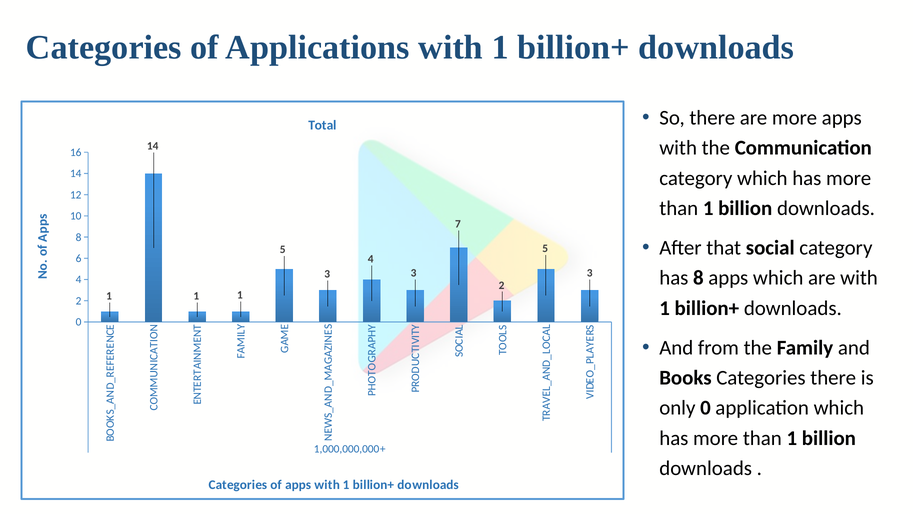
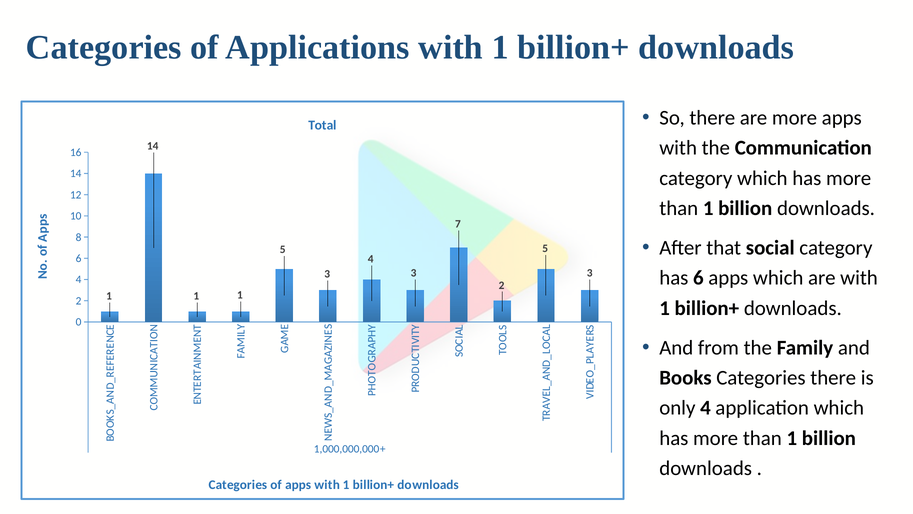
has 8: 8 -> 6 (698, 278)
only 0: 0 -> 4 (705, 408)
